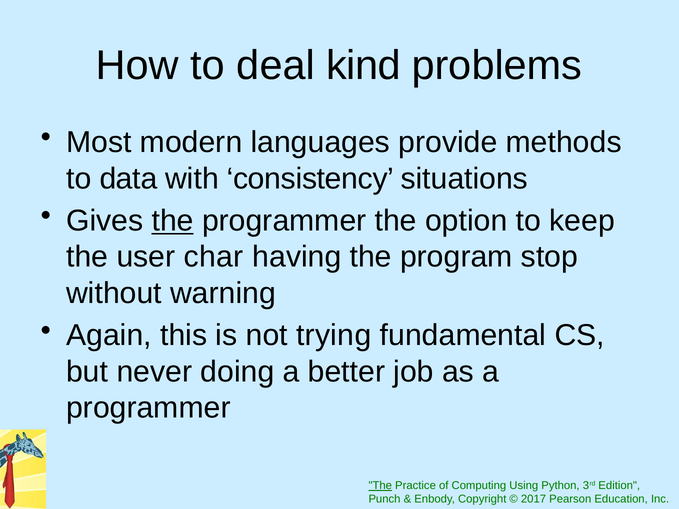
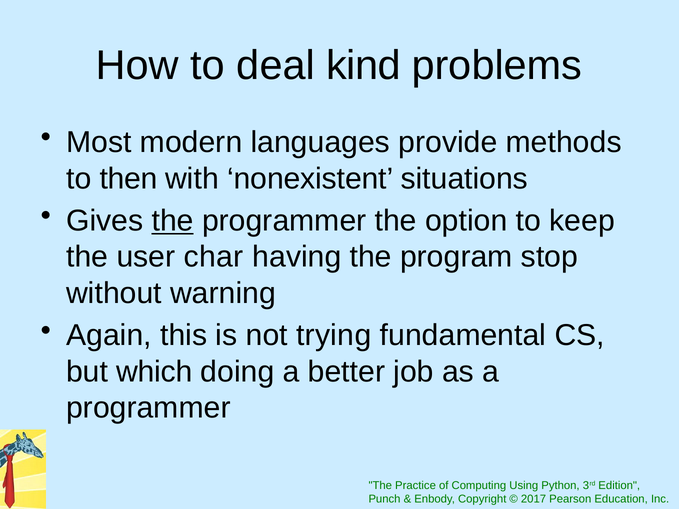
data: data -> then (128, 179)
consistency: consistency -> nonexistent (310, 179)
never: never -> which (154, 372)
The underline: present -> none (380, 486)
